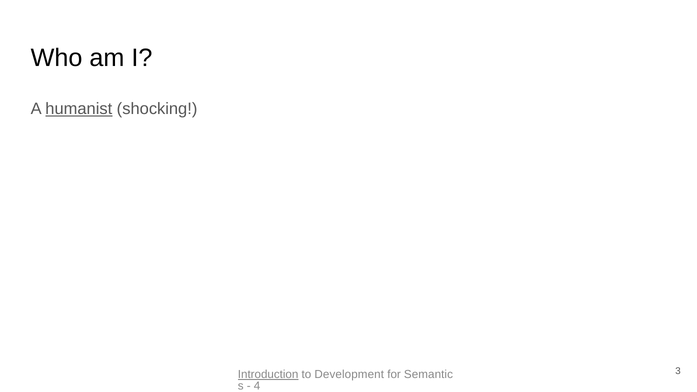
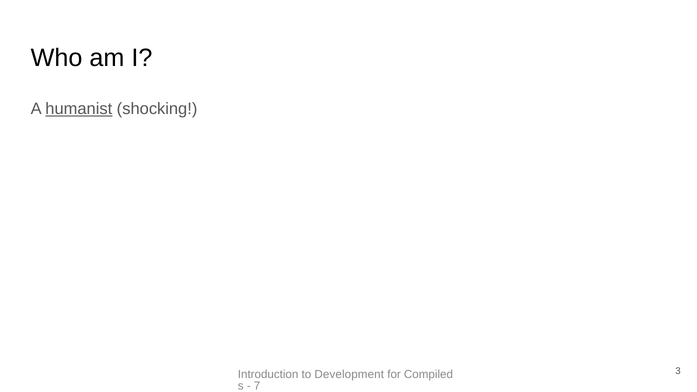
Introduction underline: present -> none (268, 375)
Semantic: Semantic -> Compiled (428, 375)
4: 4 -> 7 (257, 386)
